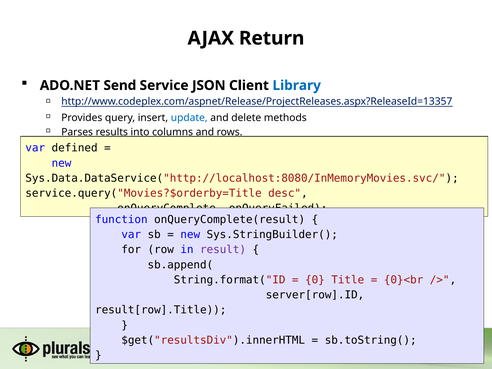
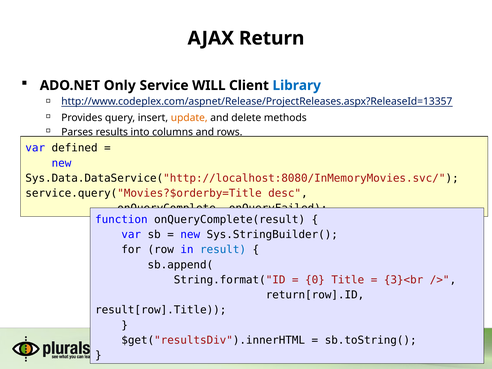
Send: Send -> Only (120, 85)
JSON: JSON -> WILL (209, 85)
update colour: blue -> orange (189, 118)
result colour: purple -> blue (223, 250)
0}<br: 0}<br -> 3}<br (404, 280)
server[row].ID: server[row].ID -> return[row].ID (315, 295)
